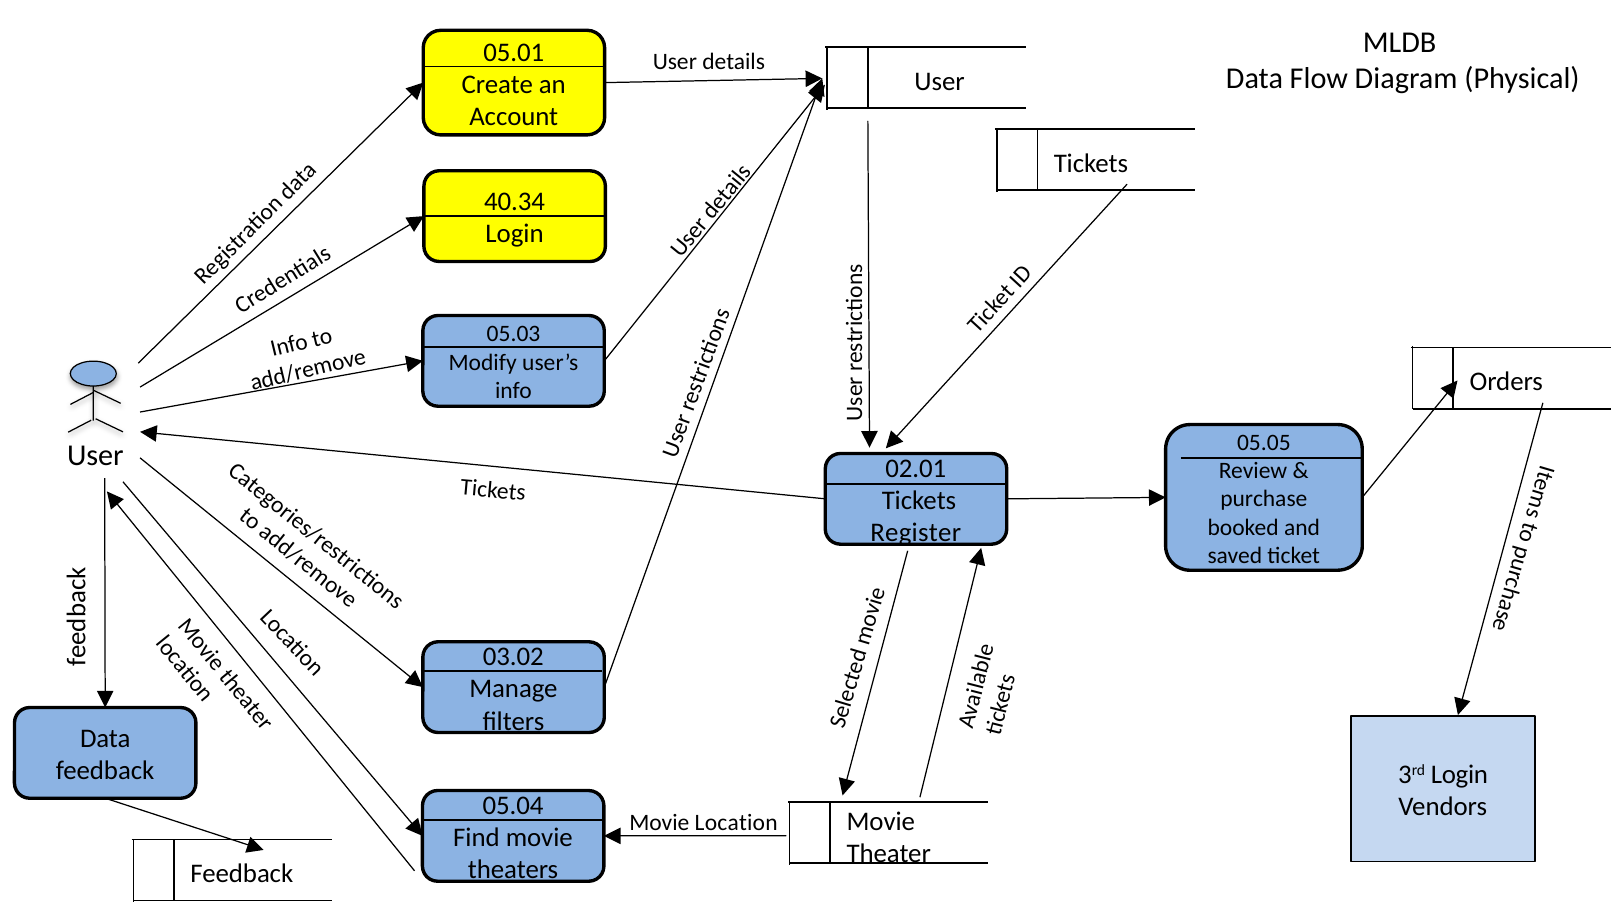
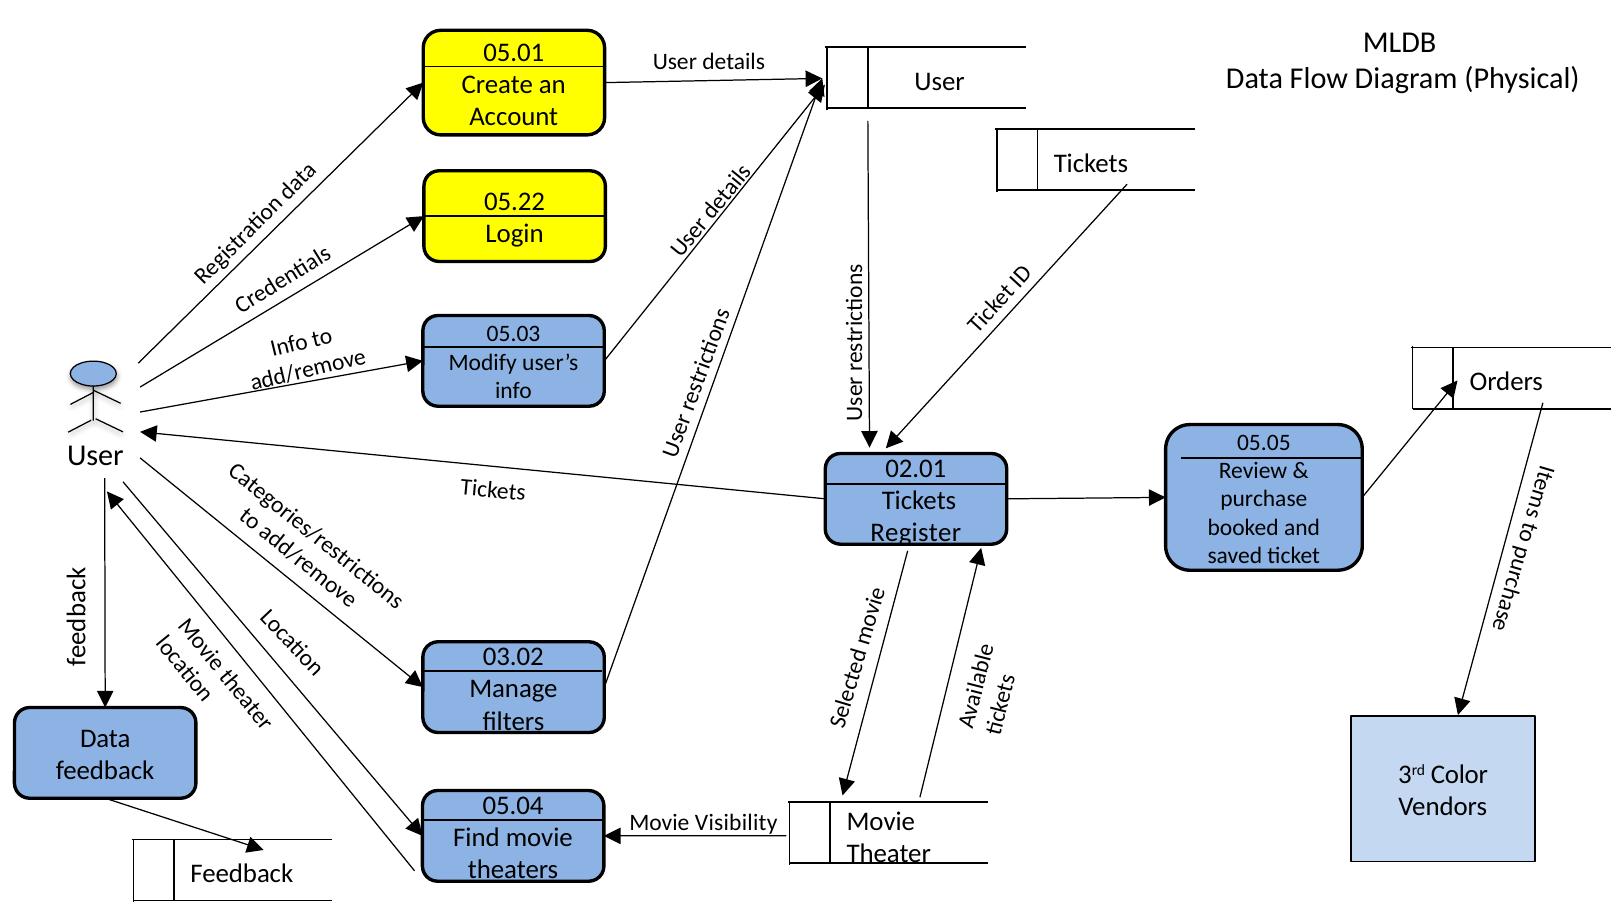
40.34: 40.34 -> 05.22 (515, 202)
3rd Login: Login -> Color (1459, 775)
Location: Location -> Visibility (736, 823)
